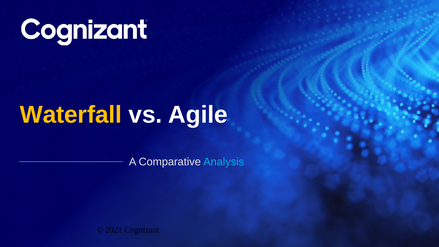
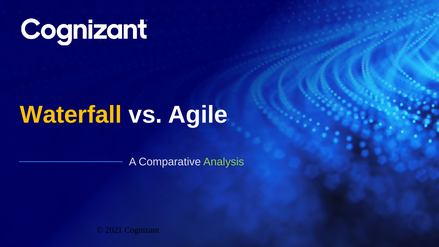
Analysis colour: light blue -> light green (224, 162)
